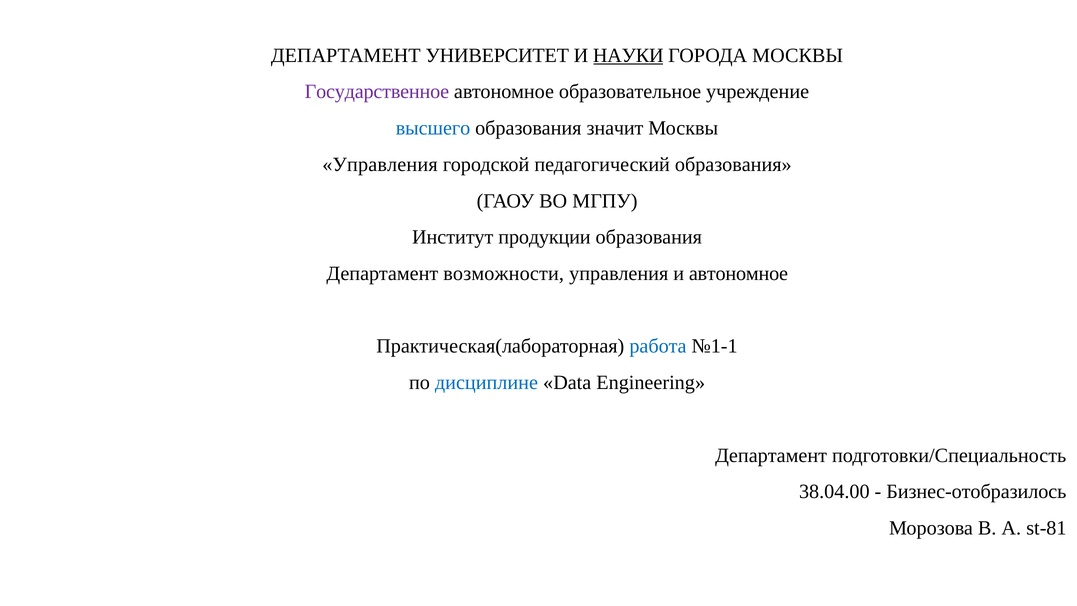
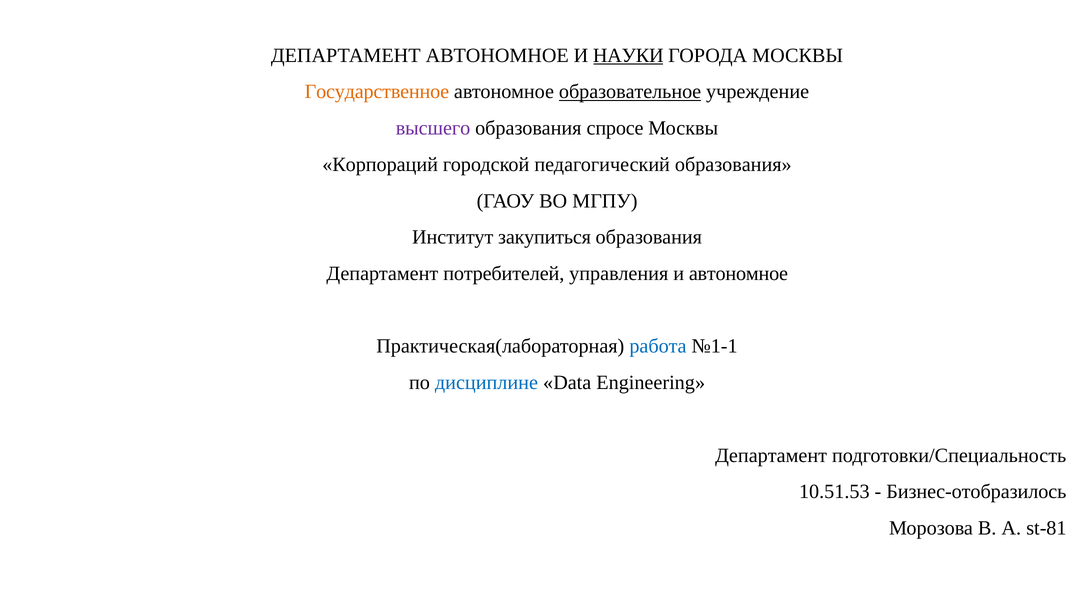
ДЕПАРТАМЕНТ УНИВЕРСИТЕТ: УНИВЕРСИТЕТ -> АВТОНОМНОЕ (497, 55)
Государственное colour: purple -> orange (377, 92)
образовательное underline: none -> present (630, 92)
высшего colour: blue -> purple (433, 128)
значит: значит -> спросе (615, 128)
Управления: Управления -> Корпораций (380, 164)
продукции: продукции -> закупиться (545, 237)
возможности: возможности -> потребителей (504, 273)
38.04.00: 38.04.00 -> 10.51.53 (834, 492)
